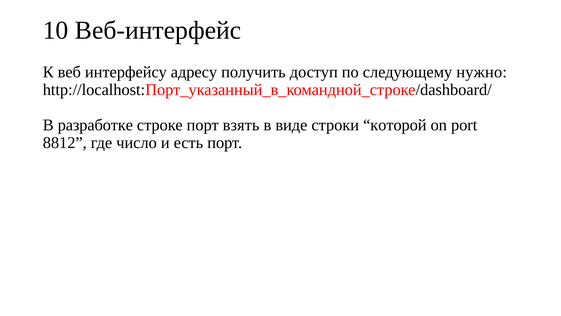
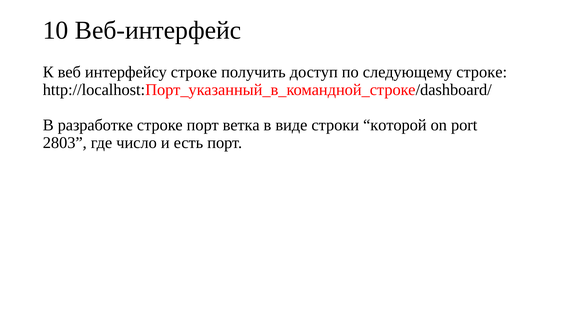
интерфейсу адресу: адресу -> строке (194, 72)
следующему нужно: нужно -> строке (482, 72)
взять: взять -> ветка (241, 125)
8812: 8812 -> 2803 (65, 143)
